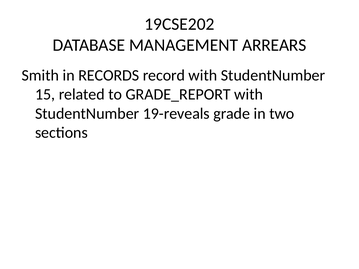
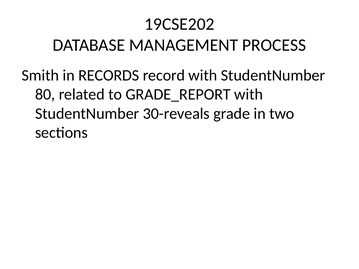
ARREARS: ARREARS -> PROCESS (274, 45)
15: 15 -> 80 (45, 94)
19-reveals: 19-reveals -> 30-reveals (176, 114)
